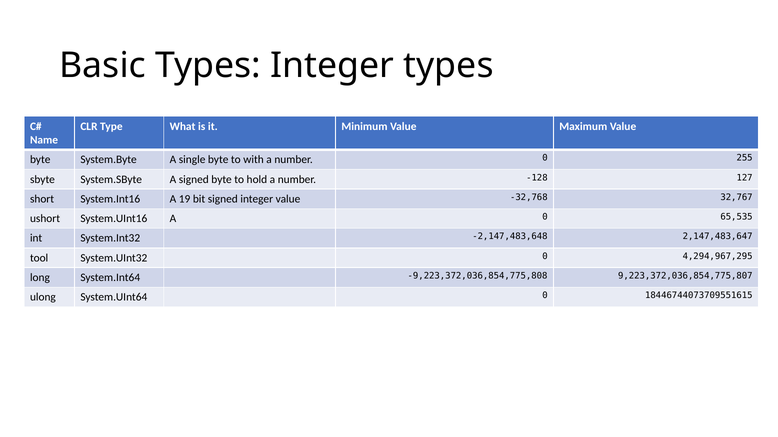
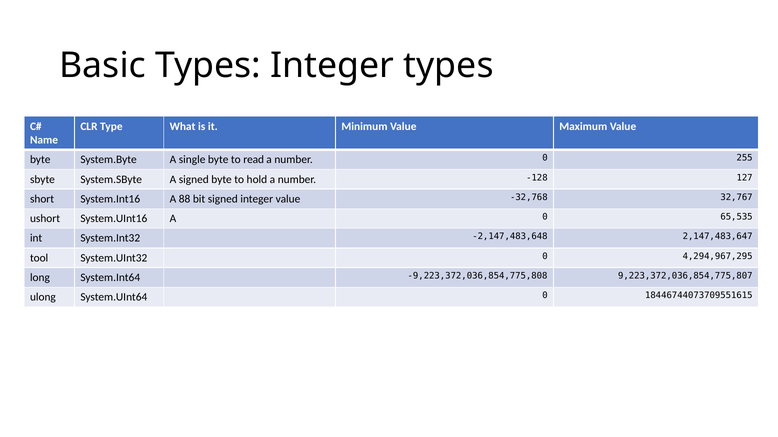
with: with -> read (254, 160)
19: 19 -> 88 (185, 199)
